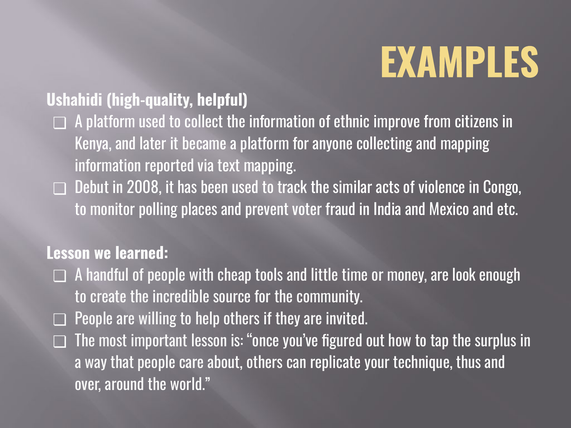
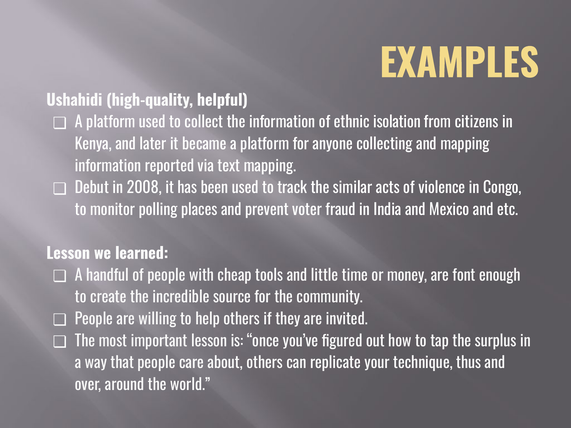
improve: improve -> isolation (397, 122)
look: look -> font (464, 276)
